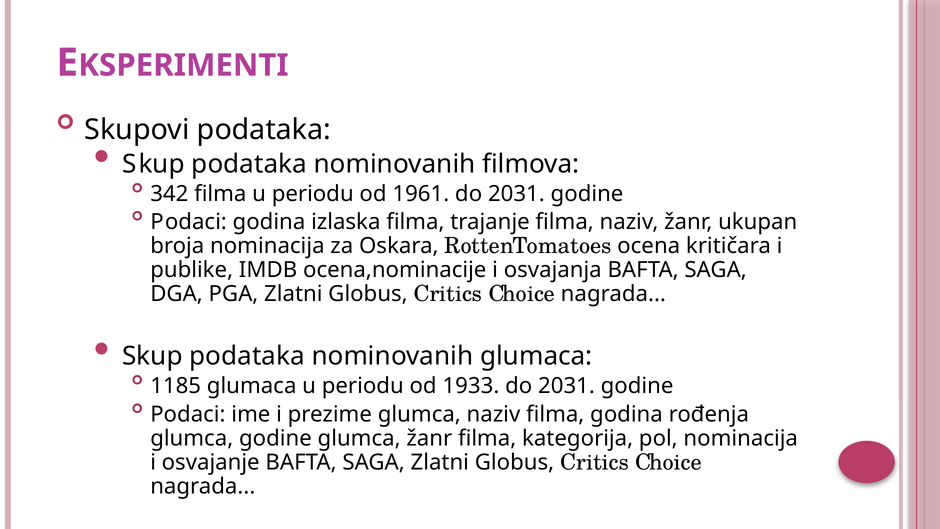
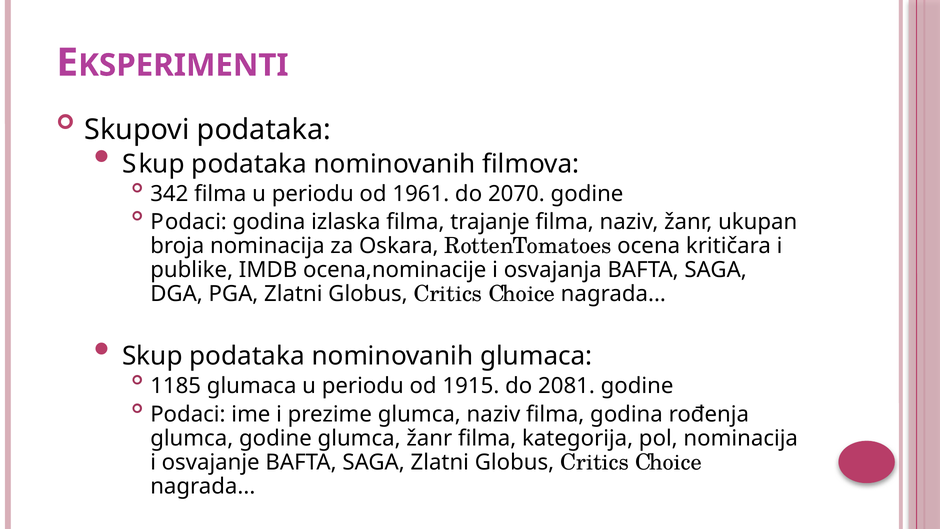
1961 do 2031: 2031 -> 2070 (516, 194)
1933: 1933 -> 1915 (471, 386)
2031: 2031 -> 2081 (566, 386)
